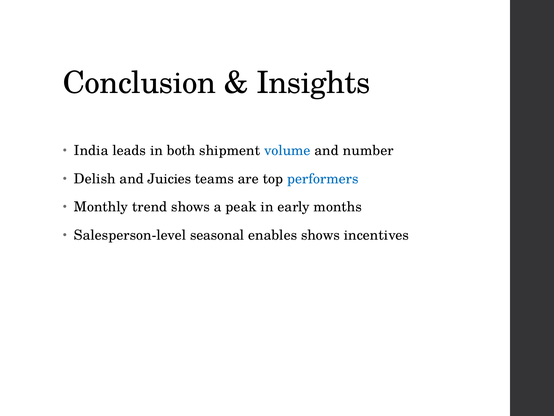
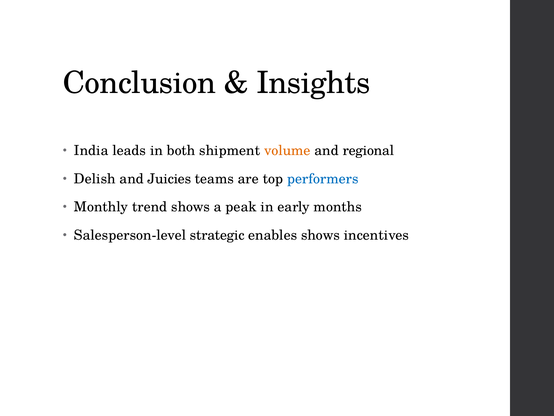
volume colour: blue -> orange (287, 151)
number: number -> regional (368, 151)
seasonal: seasonal -> strategic (217, 235)
